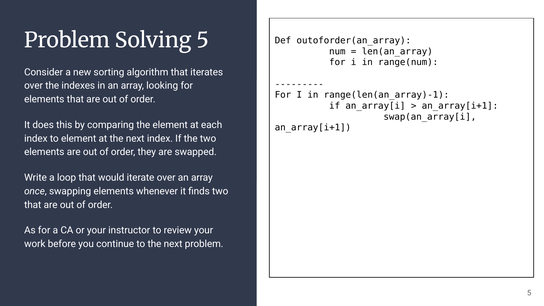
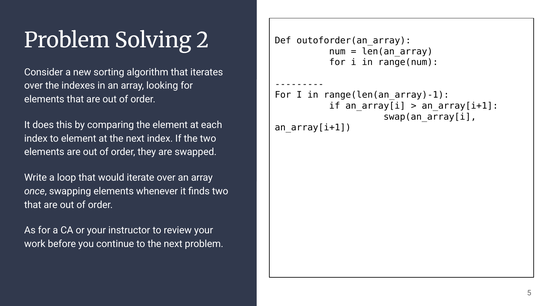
Solving 5: 5 -> 2 (203, 40)
